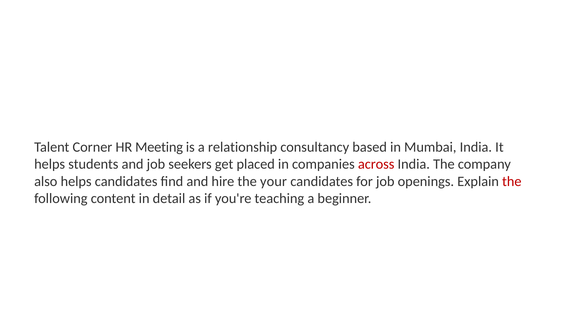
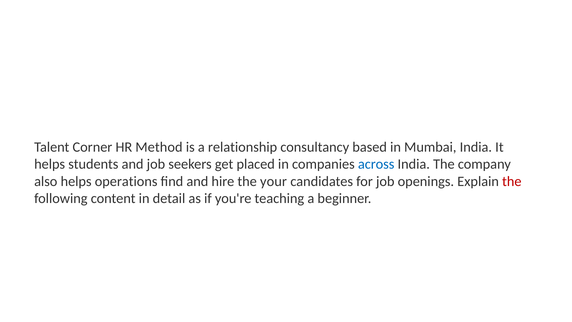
Meeting: Meeting -> Method (159, 147)
across colour: red -> blue (376, 164)
helps candidates: candidates -> operations (126, 181)
